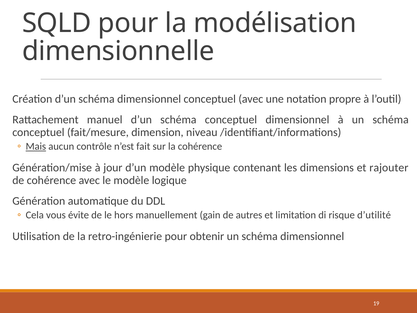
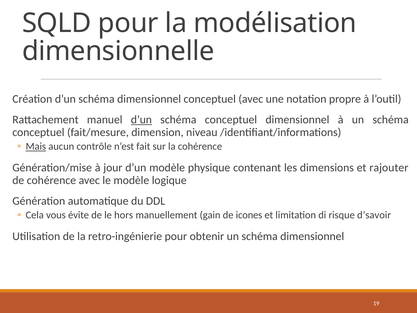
d’un underline: none -> present (141, 120)
autres: autres -> icones (249, 215)
d’utilité: d’utilité -> d’savoir (374, 215)
